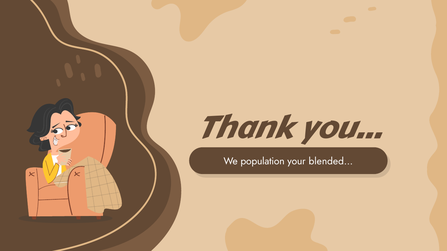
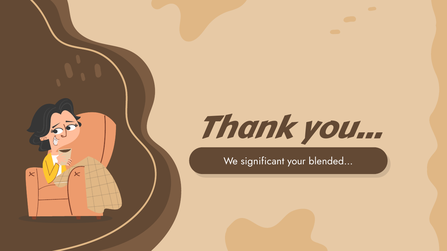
population: population -> significant (262, 162)
